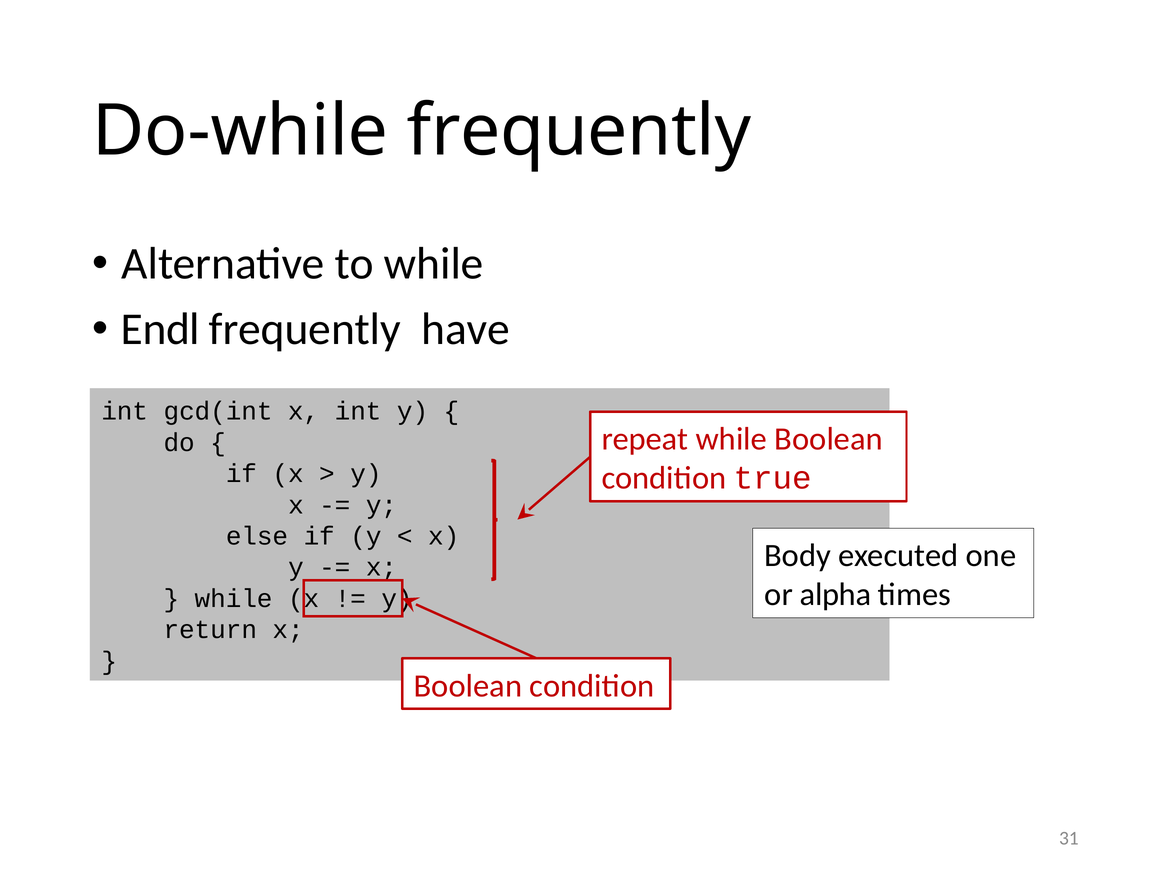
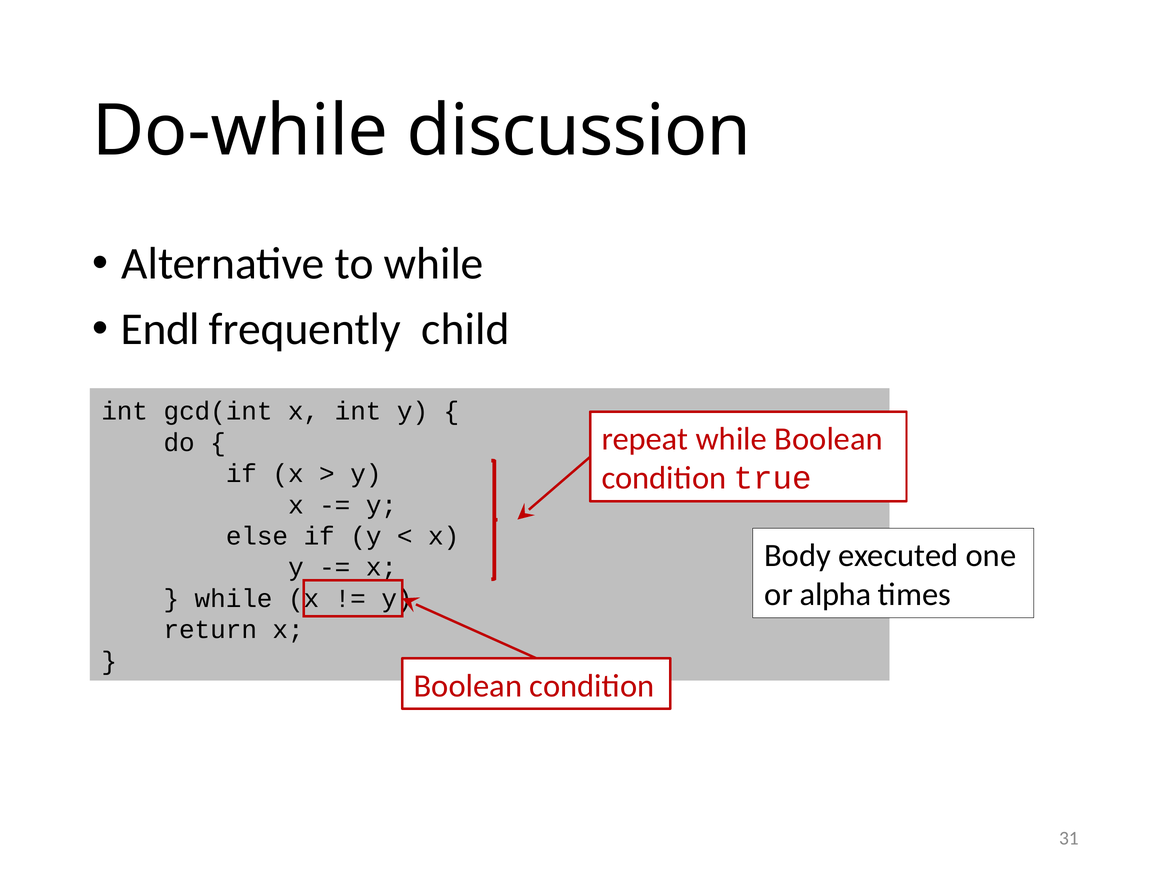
Do-while frequently: frequently -> discussion (579, 131)
have: have -> child (465, 329)
